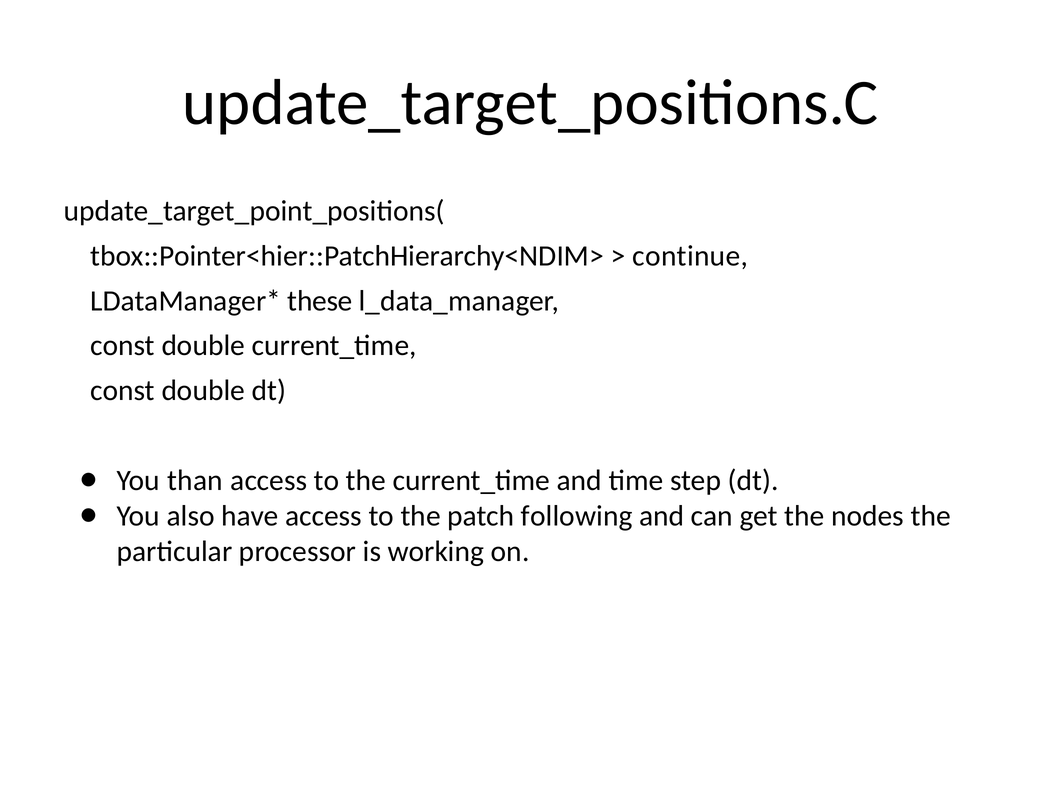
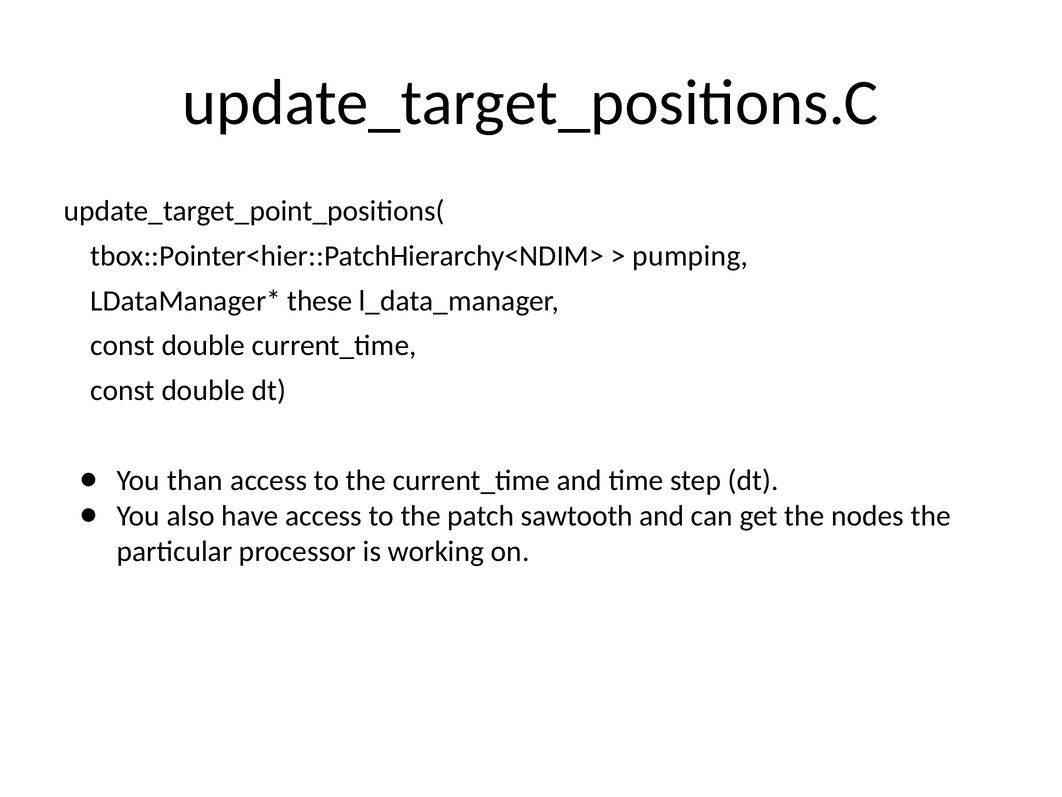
continue: continue -> pumping (690, 256)
following: following -> sawtooth (577, 516)
